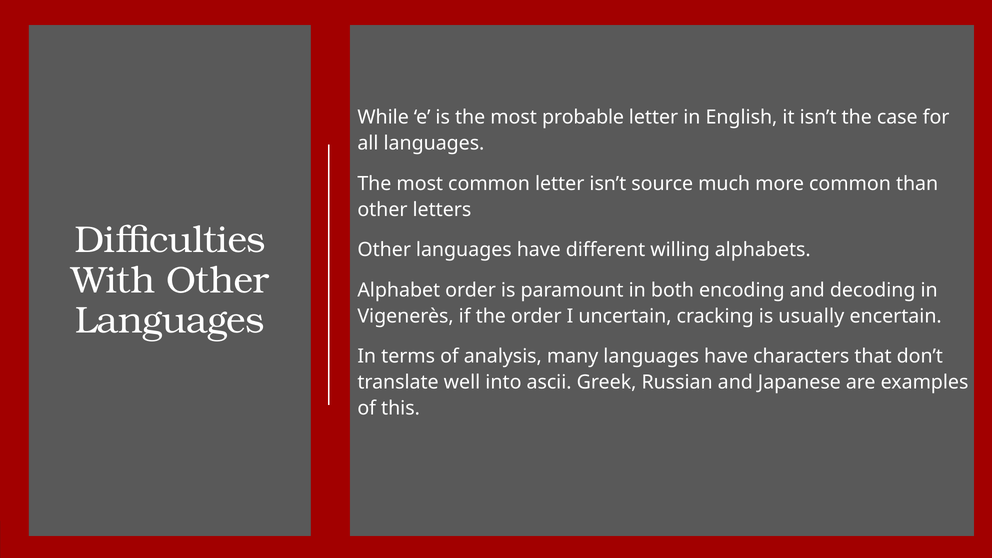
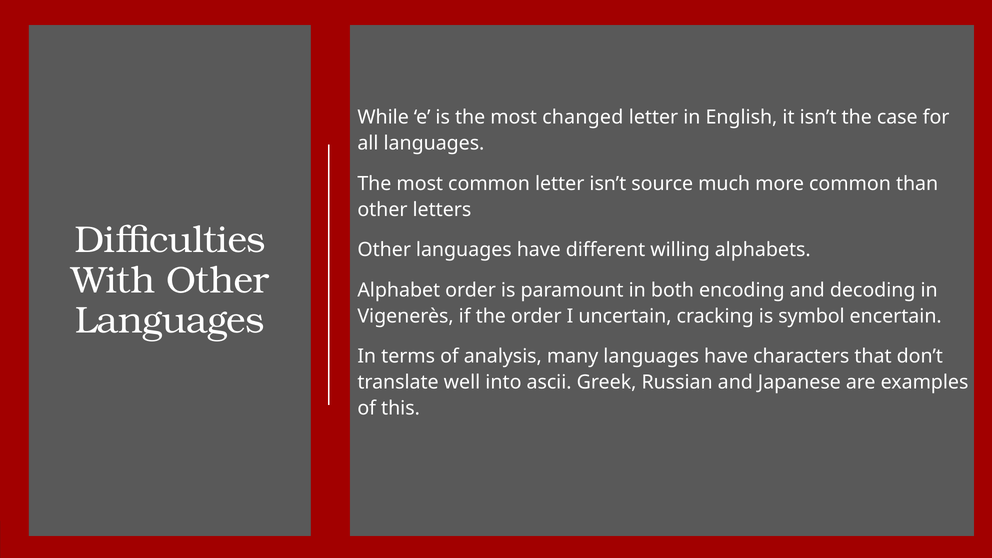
probable: probable -> changed (583, 118)
usually: usually -> symbol (811, 316)
